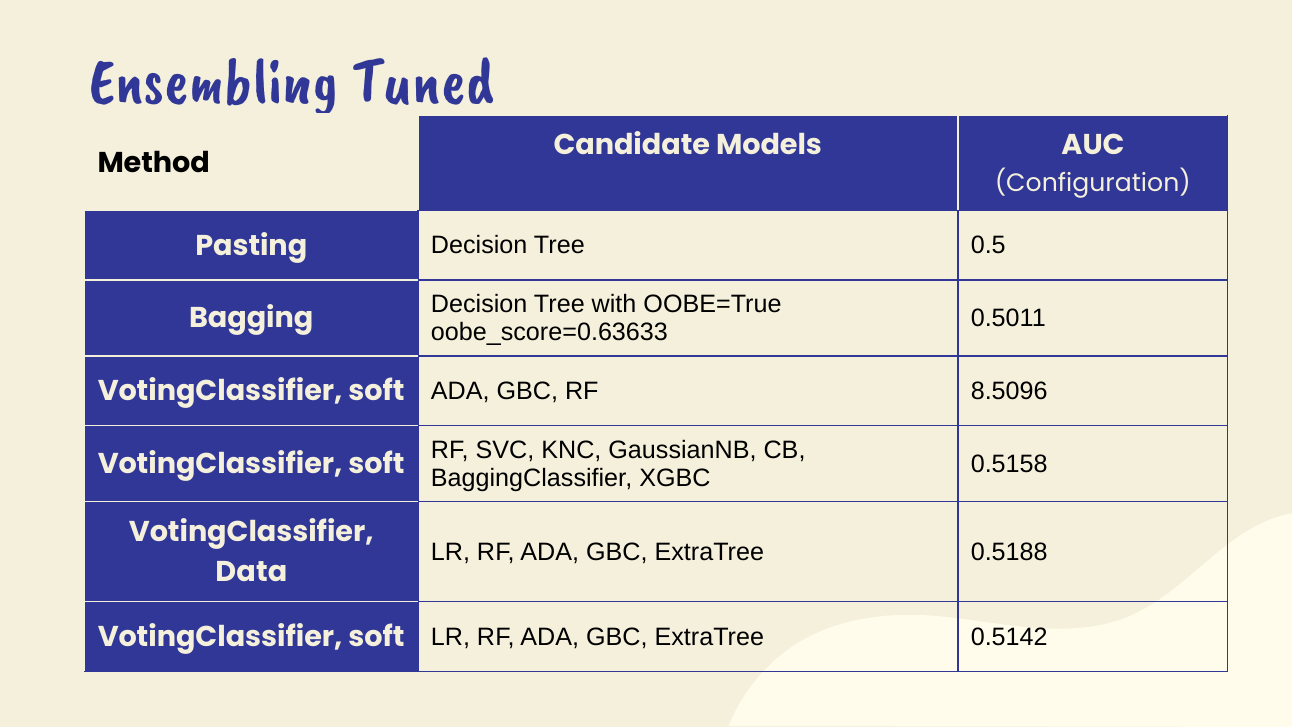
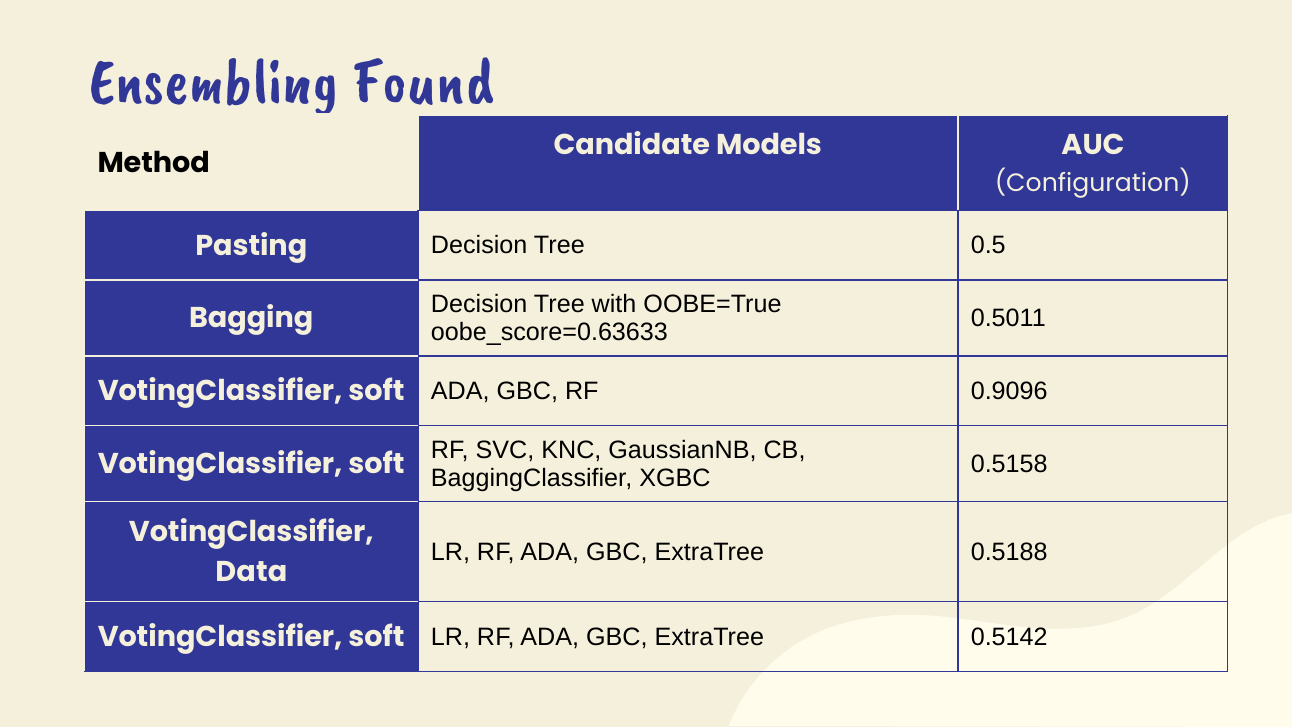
Tuned: Tuned -> Found (423, 81)
8.5096: 8.5096 -> 0.9096 (1009, 391)
